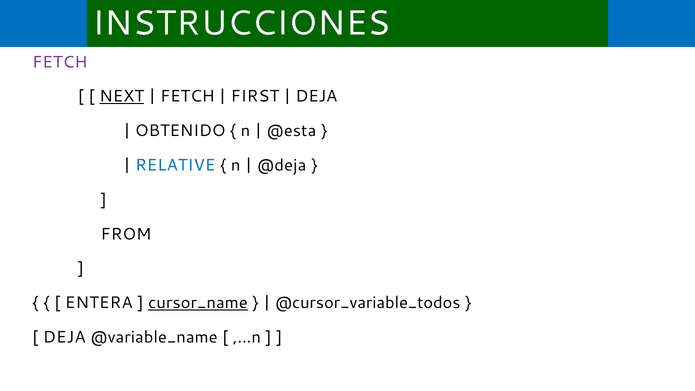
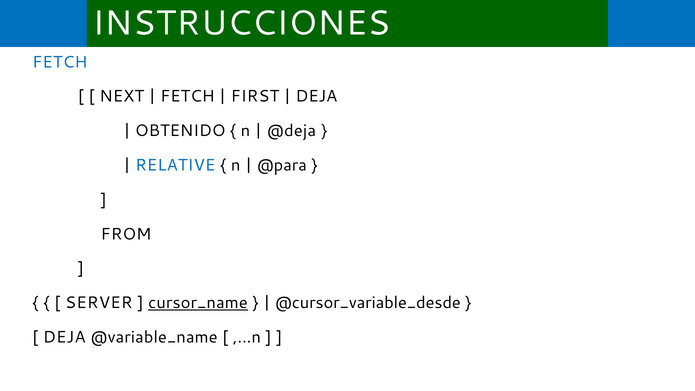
FETCH colour: purple -> blue (60, 62)
NEXT underline: present -> none (122, 96)
@esta: @esta -> @deja (291, 131)
@deja: @deja -> @para (282, 165)
ENTERA: ENTERA -> SERVER (99, 303)
@cursor_variable_todos: @cursor_variable_todos -> @cursor_variable_desde (368, 303)
